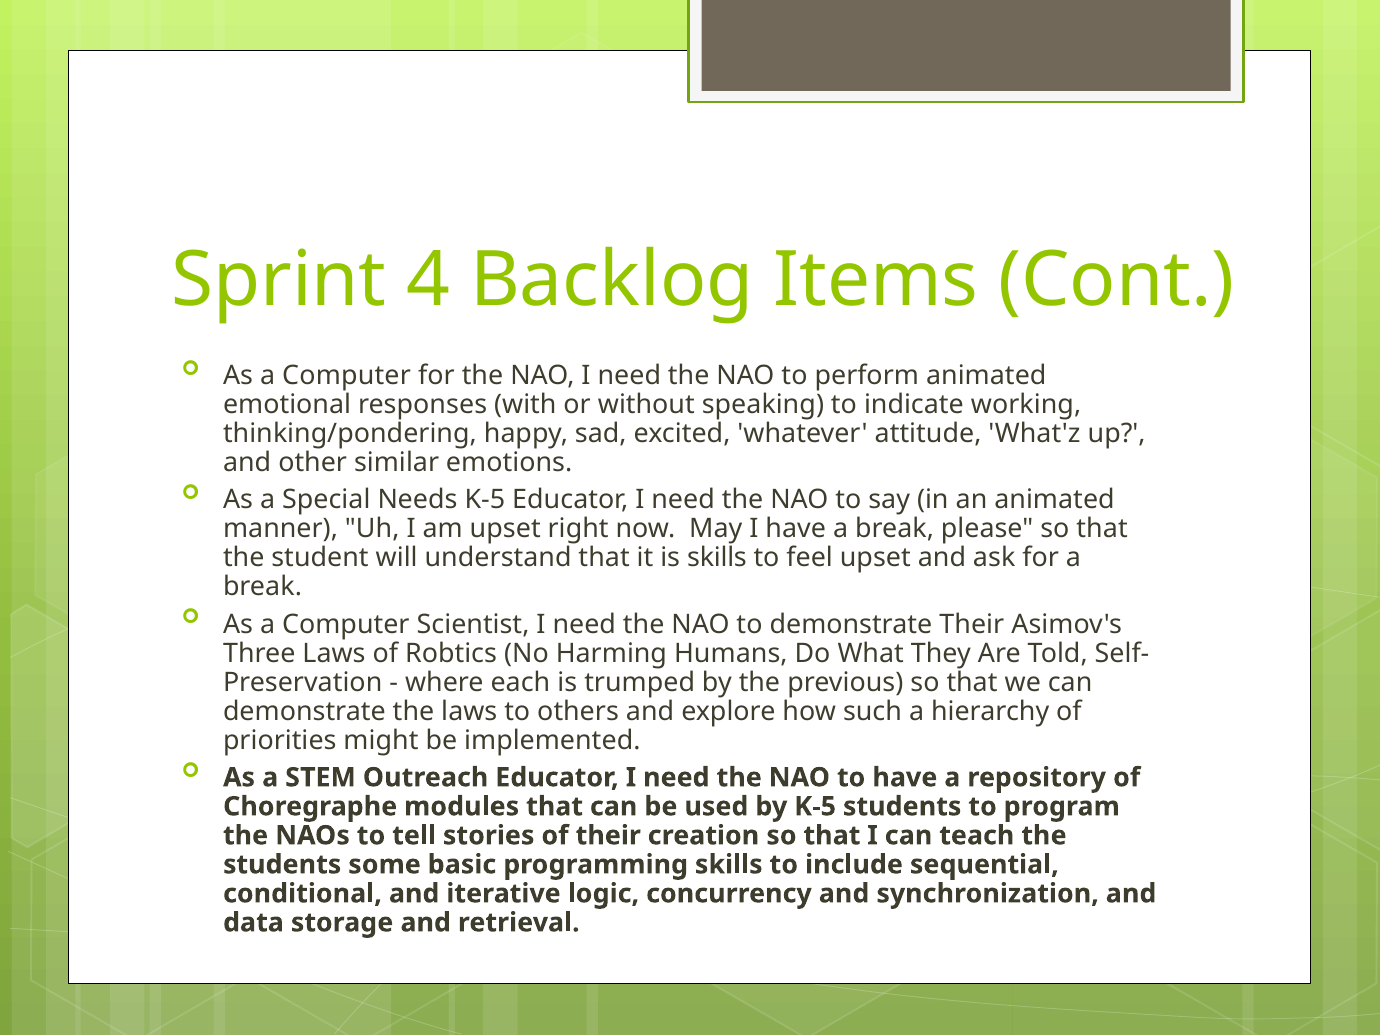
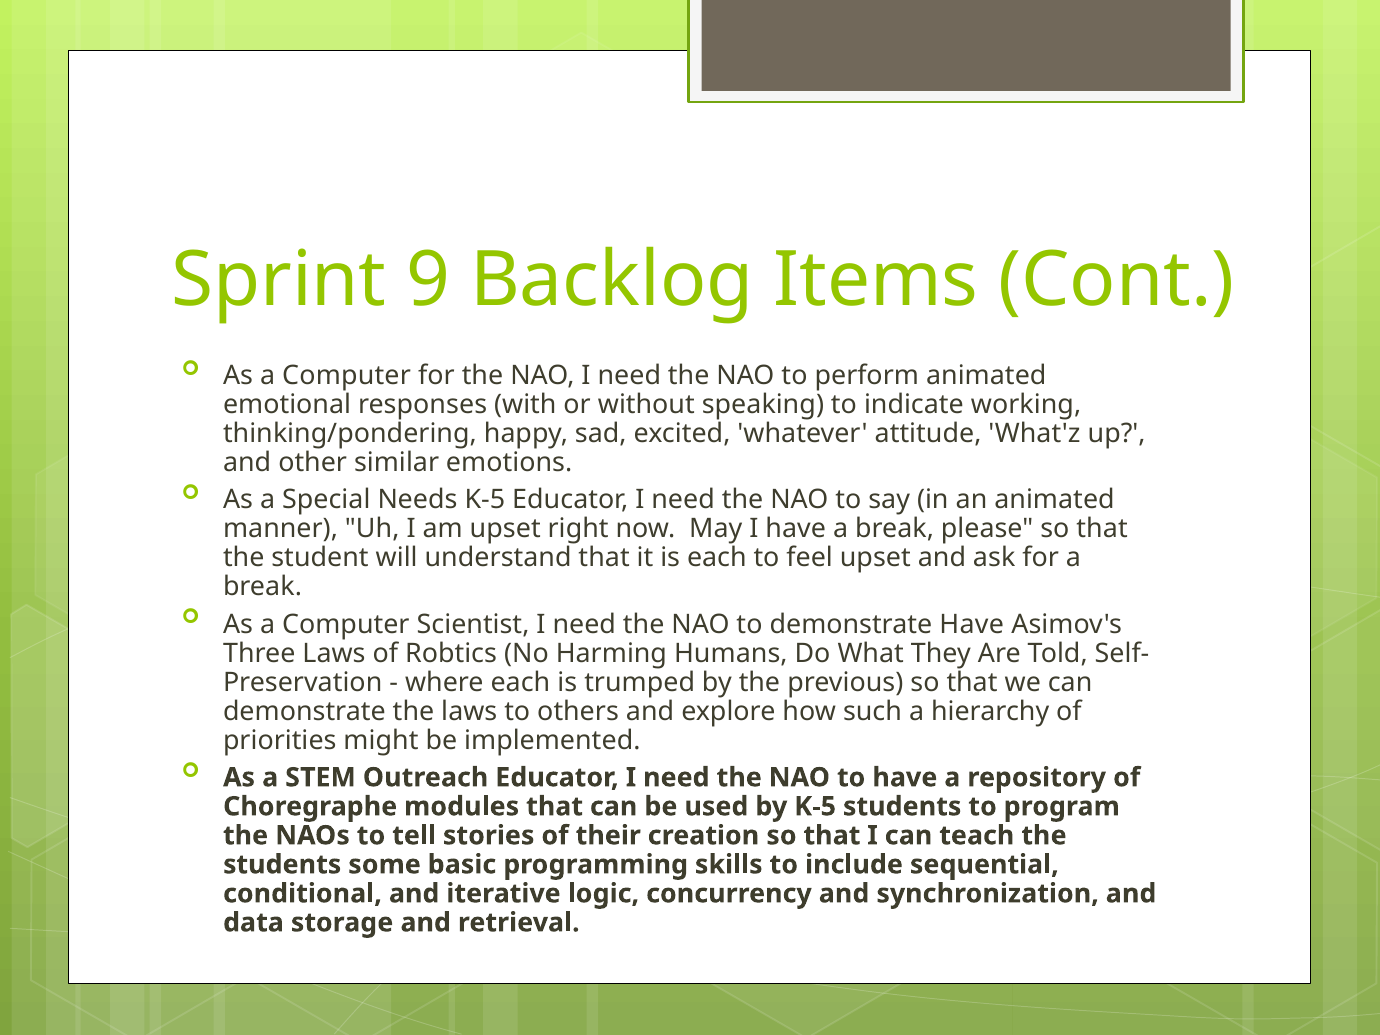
4: 4 -> 9 (428, 280)
is skills: skills -> each (717, 558)
demonstrate Their: Their -> Have (972, 624)
